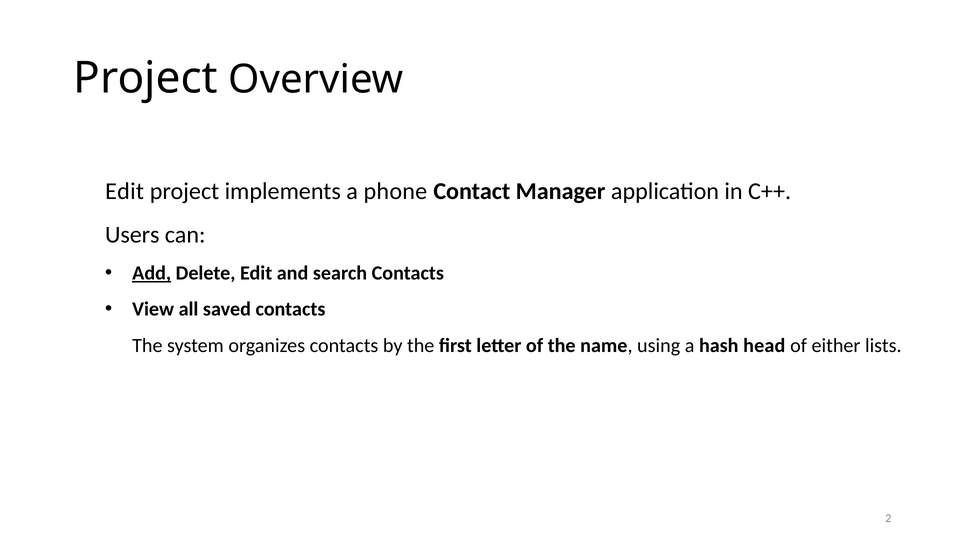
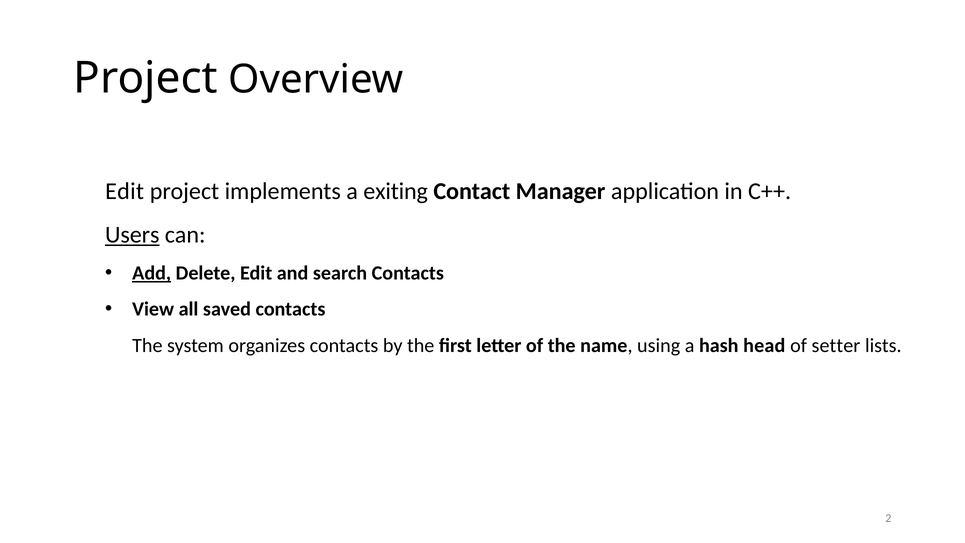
phone: phone -> exiting (396, 191)
Users underline: none -> present (132, 235)
either: either -> setter (836, 345)
